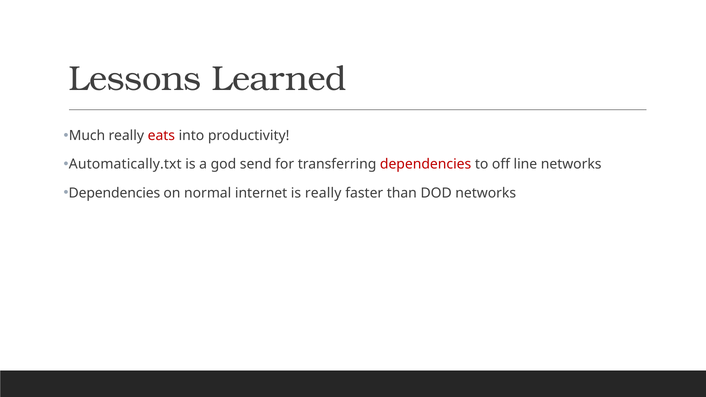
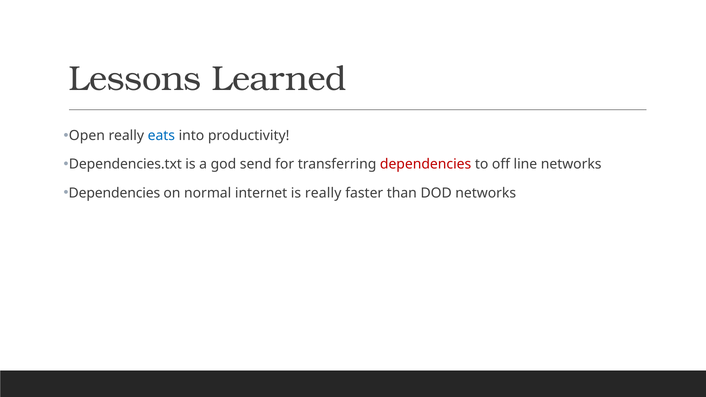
Much: Much -> Open (87, 136)
eats colour: red -> blue (161, 136)
Automatically.txt: Automatically.txt -> Dependencies.txt (125, 164)
